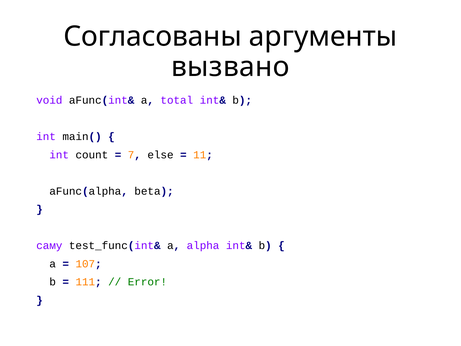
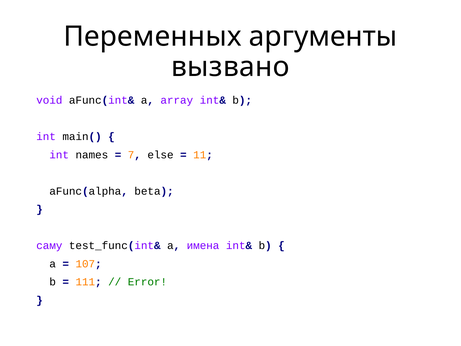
Согласованы: Согласованы -> Переменных (152, 36)
total: total -> array (177, 100)
count: count -> names (92, 155)
alpha: alpha -> имена (203, 245)
